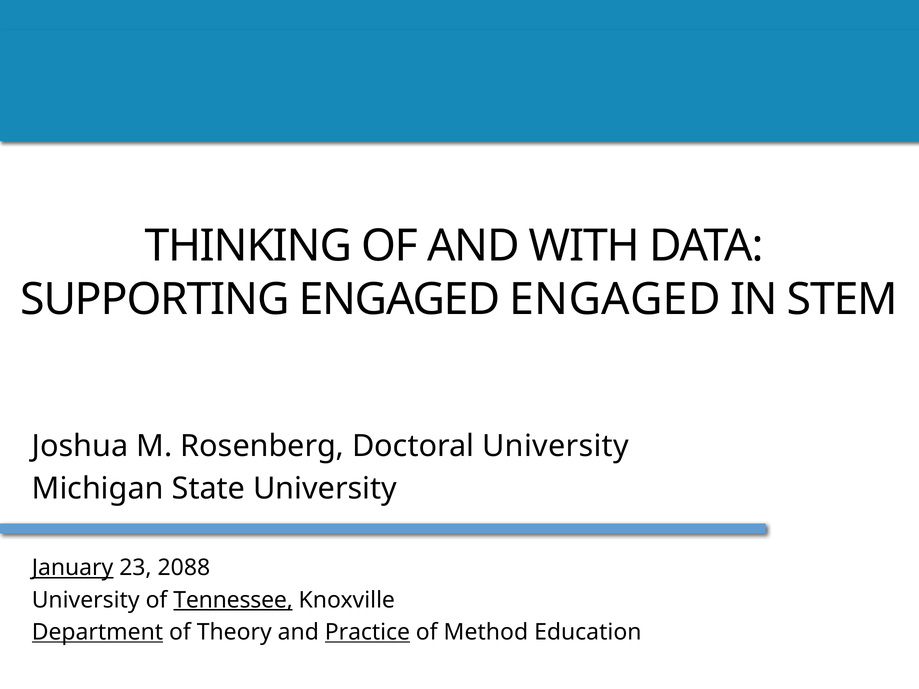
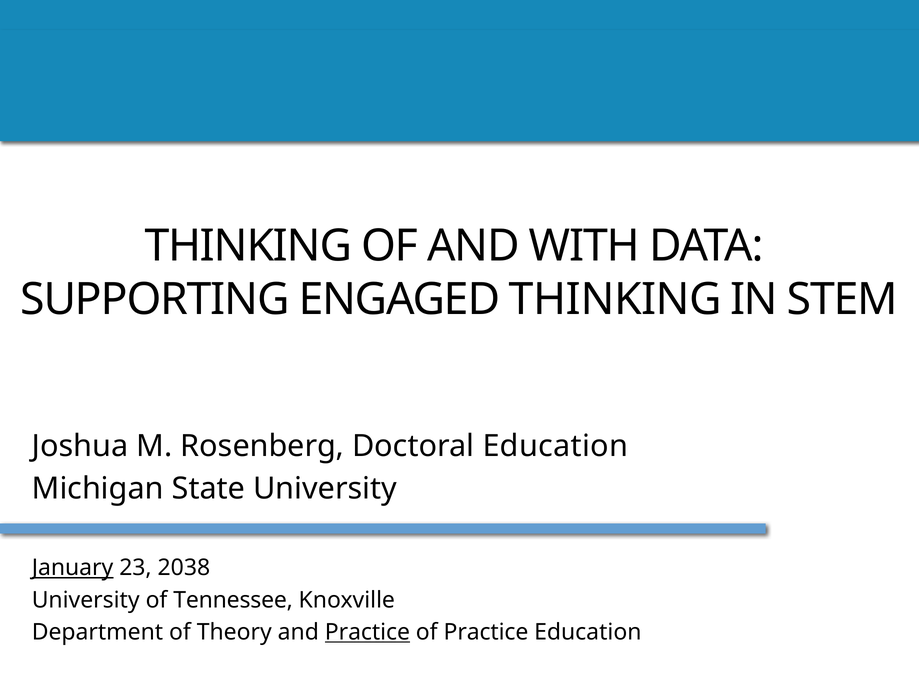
ENGAGED ENGAGED: ENGAGED -> THINKING (615, 300)
Doctoral University: University -> Education (555, 446)
2088: 2088 -> 2038 (184, 568)
Tennessee underline: present -> none (233, 600)
Department underline: present -> none (97, 632)
of Method: Method -> Practice (486, 632)
